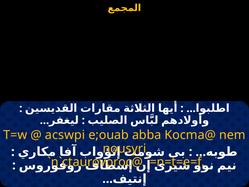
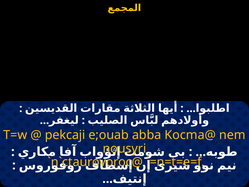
acswpi: acswpi -> pekcaji (65, 135)
